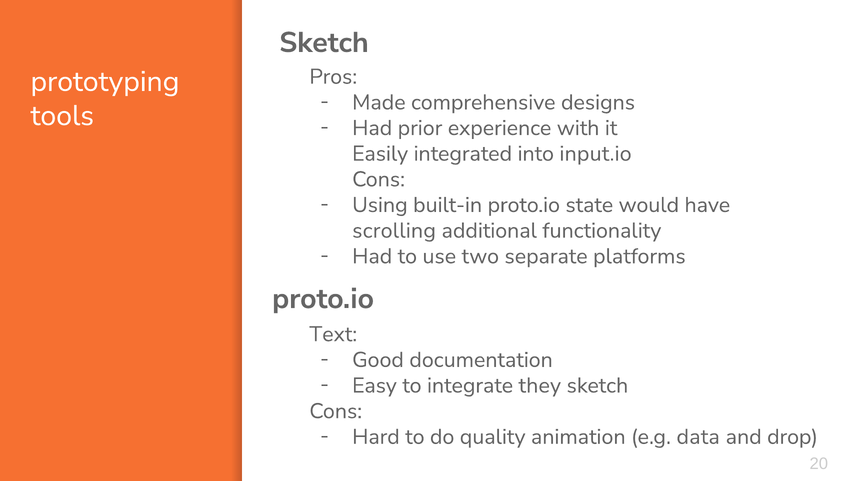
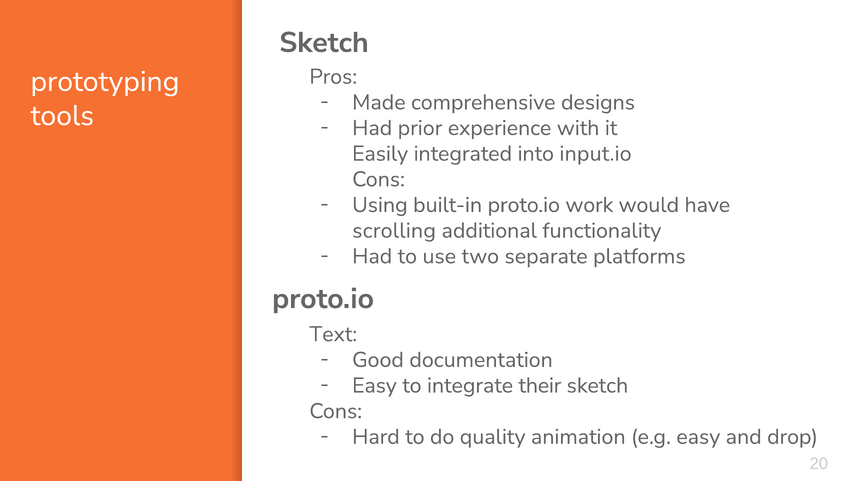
state: state -> work (589, 205)
they: they -> their (540, 386)
e.g data: data -> easy (698, 437)
